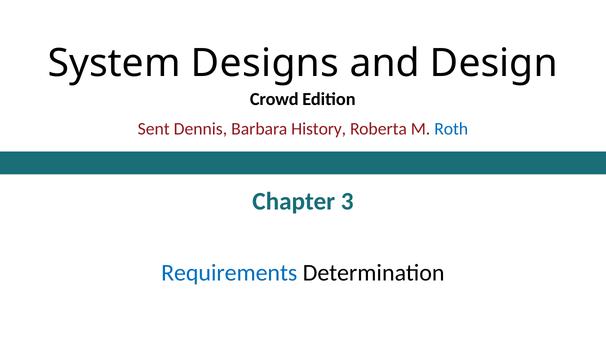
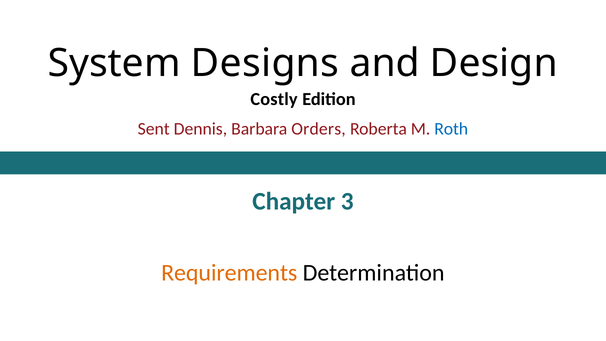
Crowd: Crowd -> Costly (274, 99)
History: History -> Orders (319, 129)
Requirements colour: blue -> orange (229, 273)
